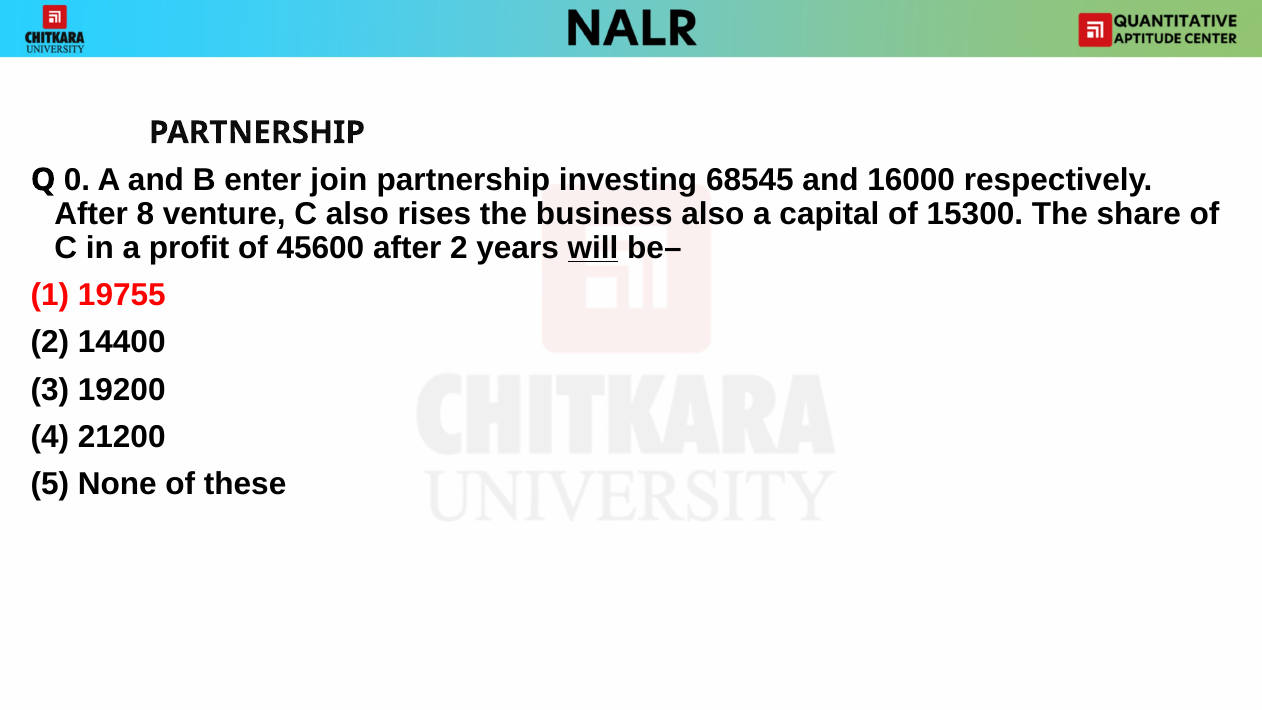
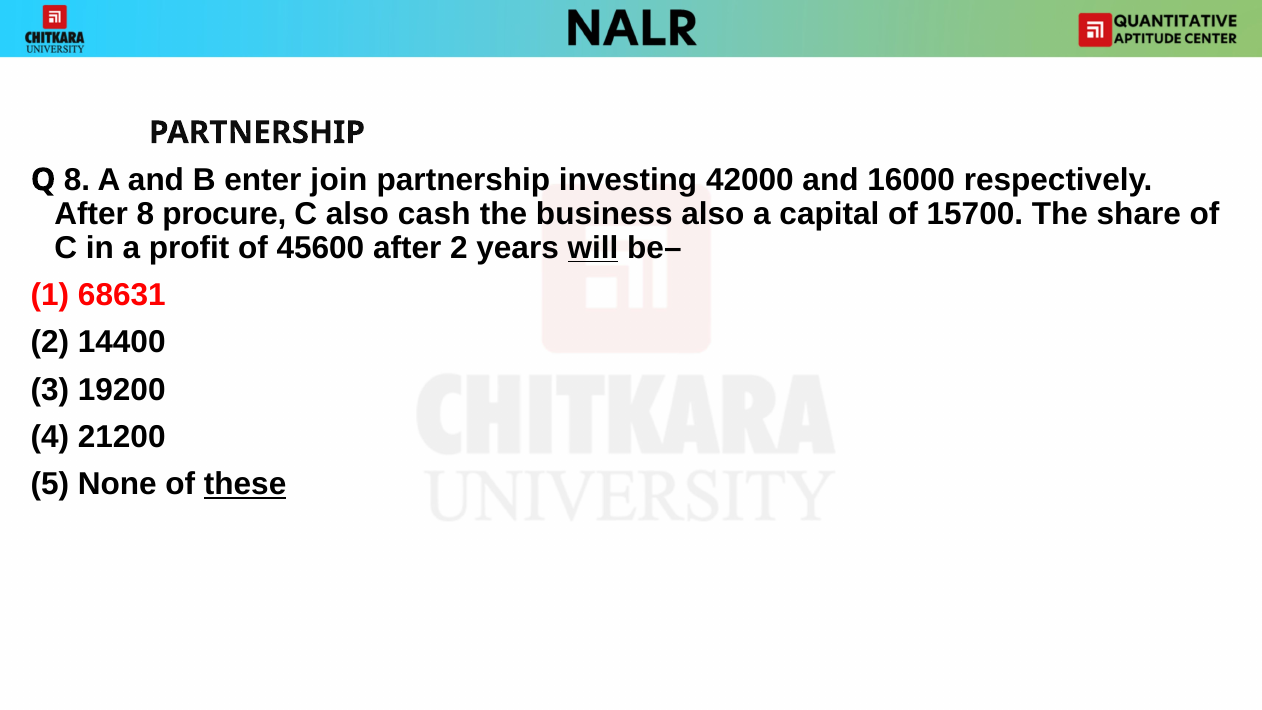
Q 0: 0 -> 8 (77, 180)
68545: 68545 -> 42000 (750, 180)
venture: venture -> procure (224, 214)
rises: rises -> cash (434, 214)
15300: 15300 -> 15700 (975, 214)
19755: 19755 -> 68631 (122, 295)
these underline: none -> present (245, 484)
